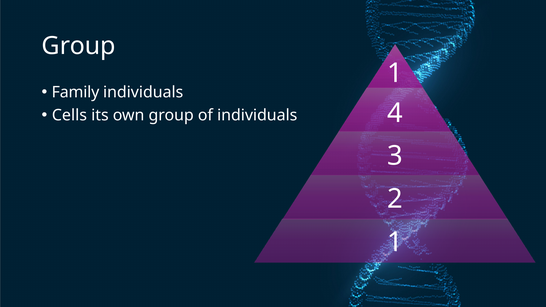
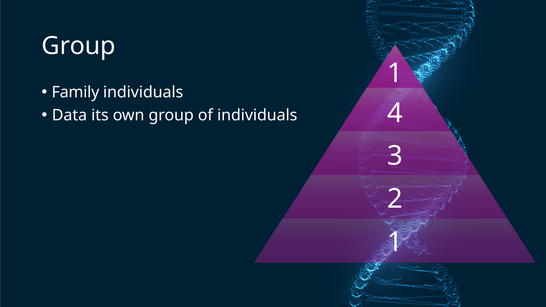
Cells: Cells -> Data (69, 115)
